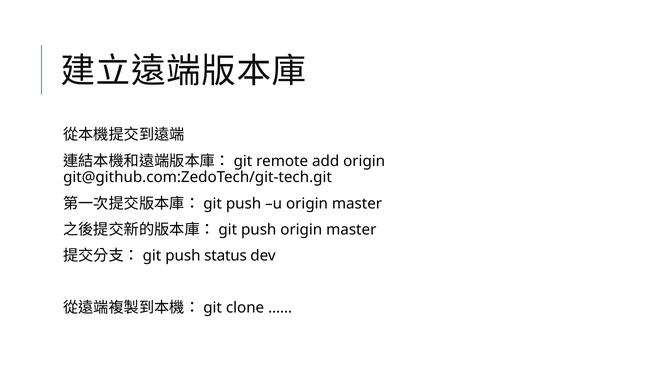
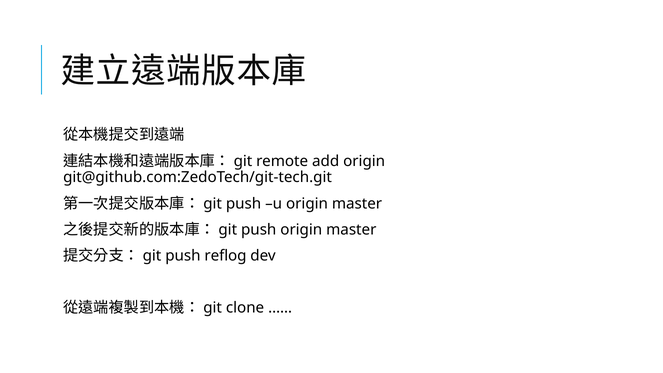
status: status -> reflog (226, 256)
